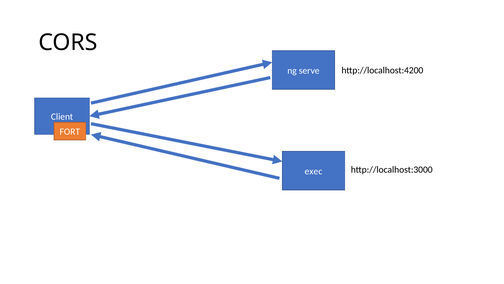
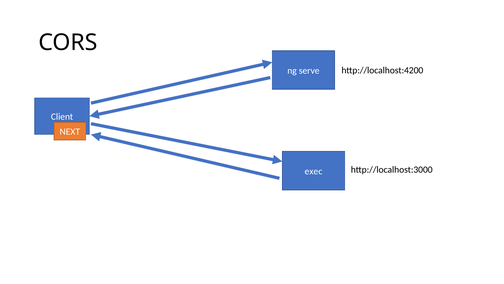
FORT: FORT -> NEXT (70, 132)
